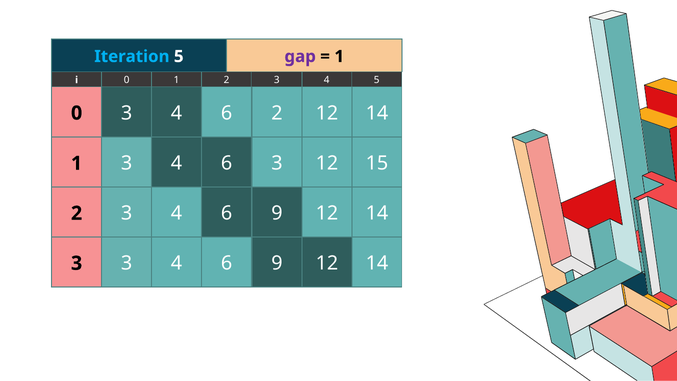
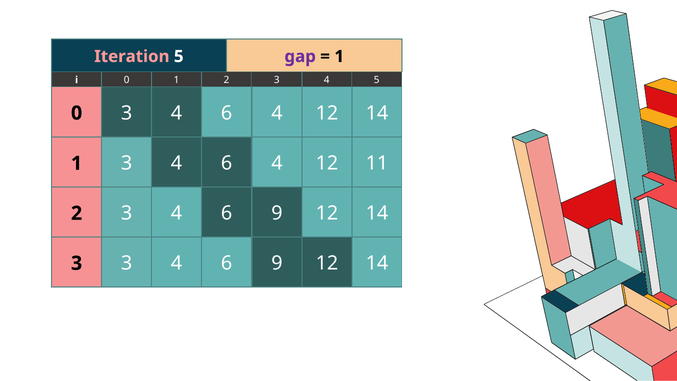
Iteration colour: light blue -> pink (132, 56)
2: 2 -> 4 (277, 113)
3: 3 -> 4 (277, 163)
15: 15 -> 11 (377, 163)
